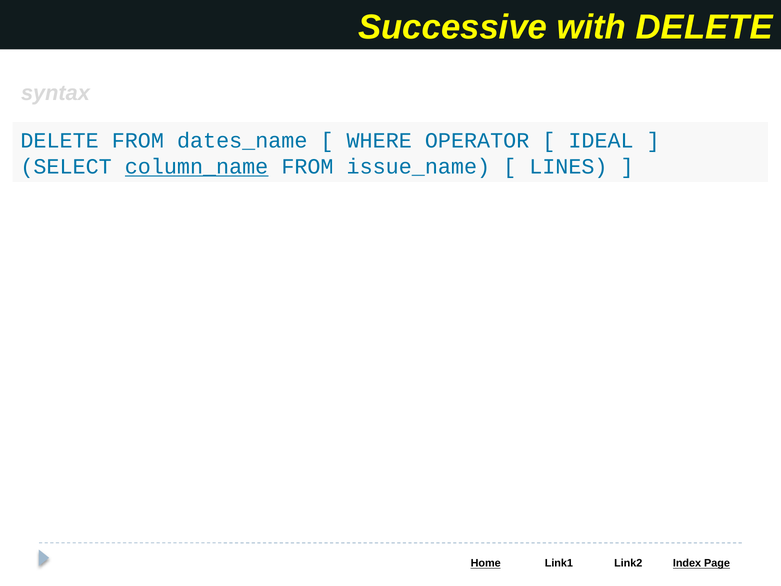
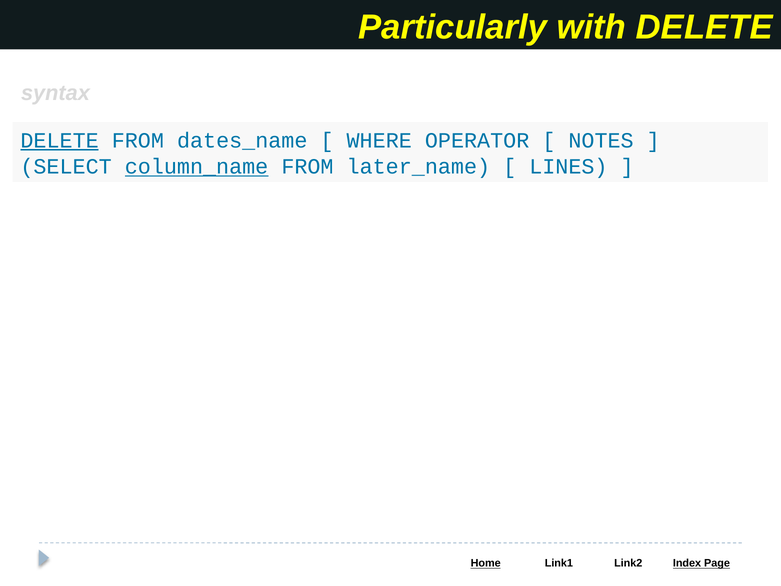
Successive: Successive -> Particularly (453, 27)
DELETE underline: none -> present (60, 140)
IDEAL: IDEAL -> NOTES (601, 140)
issue_name: issue_name -> later_name (418, 167)
